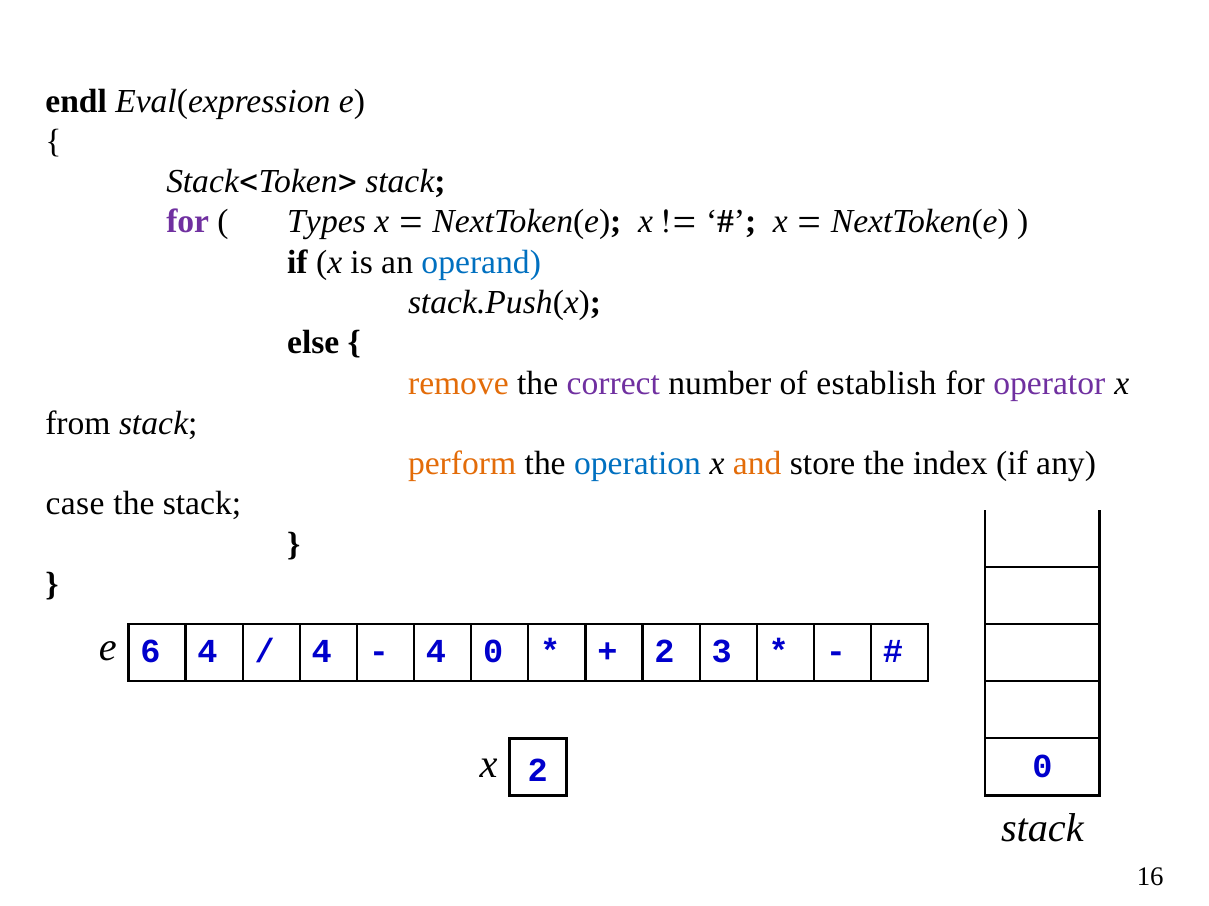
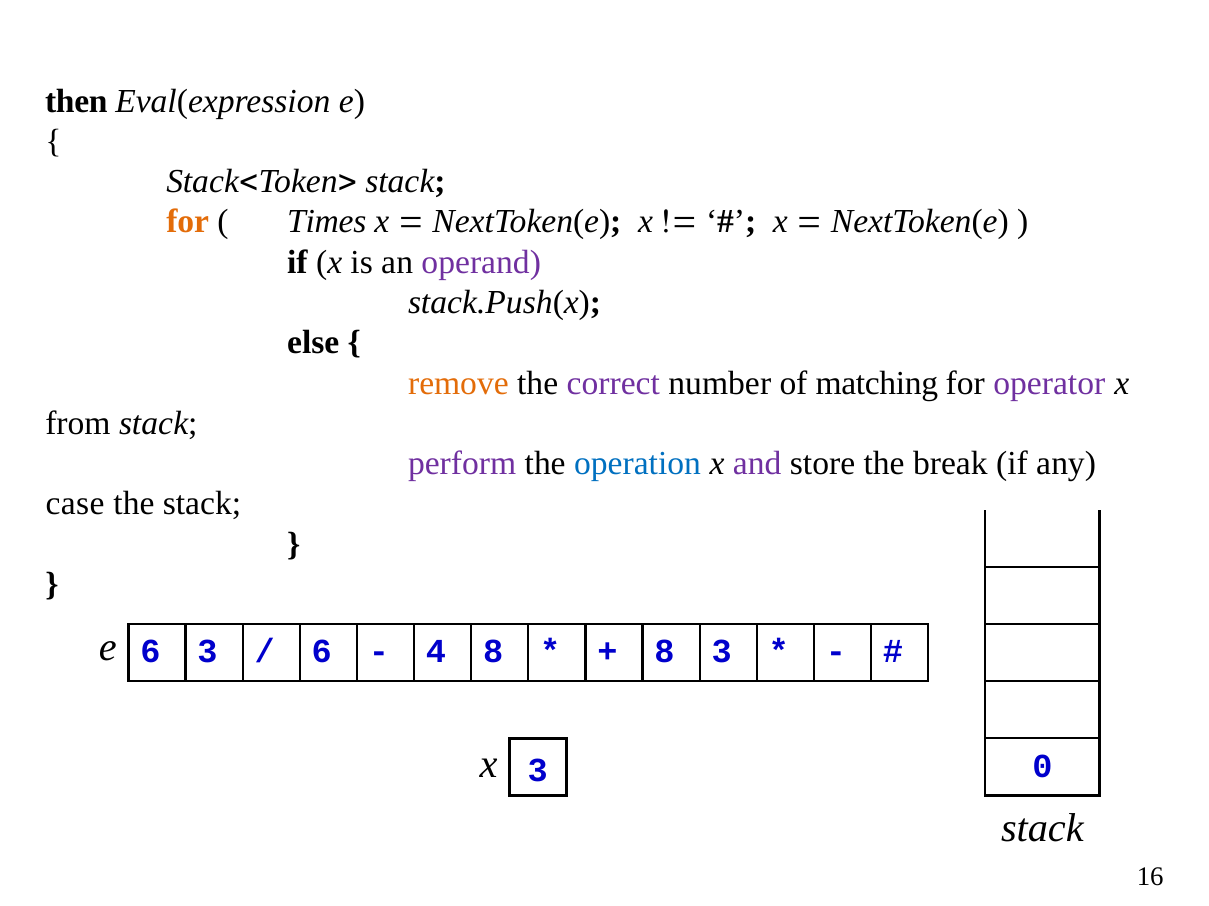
endl: endl -> then (76, 101)
for colour: purple -> orange (188, 222)
Types: Types -> Times (327, 222)
operand colour: blue -> purple (481, 262)
establish: establish -> matching (877, 383)
perform colour: orange -> purple (462, 464)
and colour: orange -> purple (757, 464)
index: index -> break (950, 464)
6 4: 4 -> 3 (208, 652)
4: 4 -> 6 (322, 652)
4 0: 0 -> 8 (493, 652)
2: 2 -> 8 (665, 652)
x 2: 2 -> 3 (538, 771)
